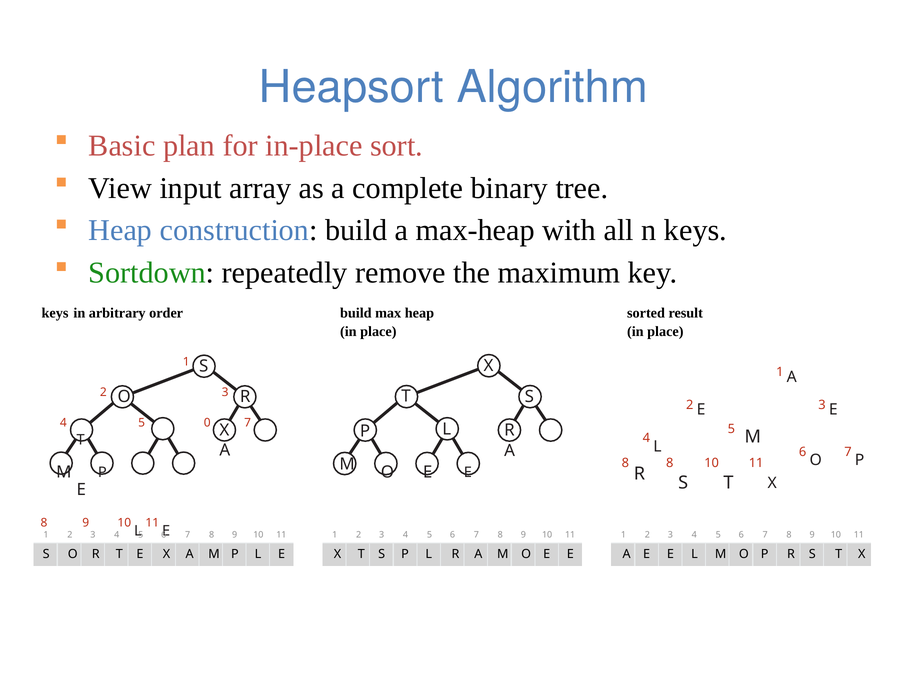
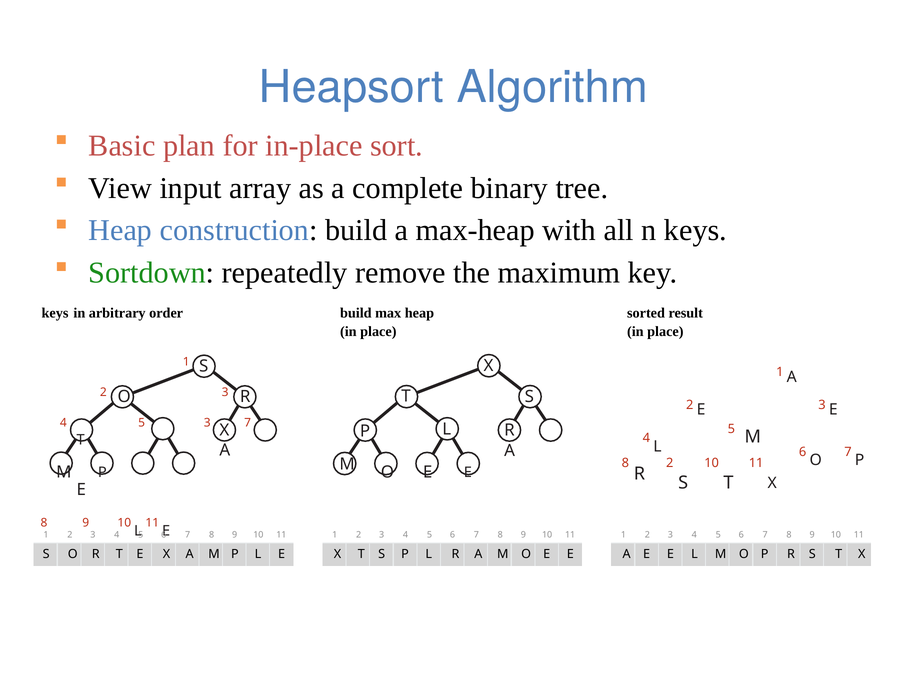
5 0: 0 -> 3 (207, 423)
8 8: 8 -> 2 (670, 463)
